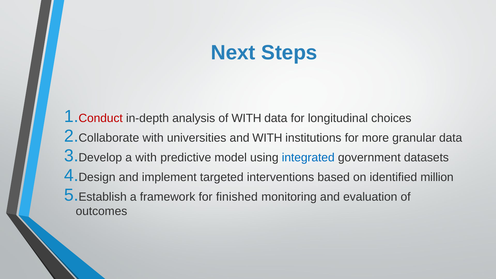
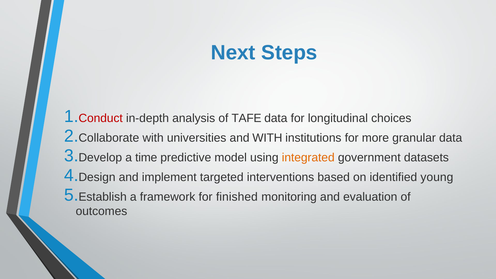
of WITH: WITH -> TAFE (246, 118)
a with: with -> time (146, 158)
integrated colour: blue -> orange (308, 158)
million: million -> young (437, 177)
